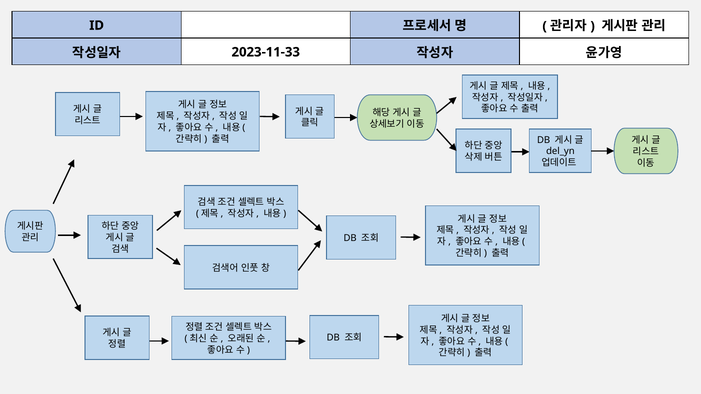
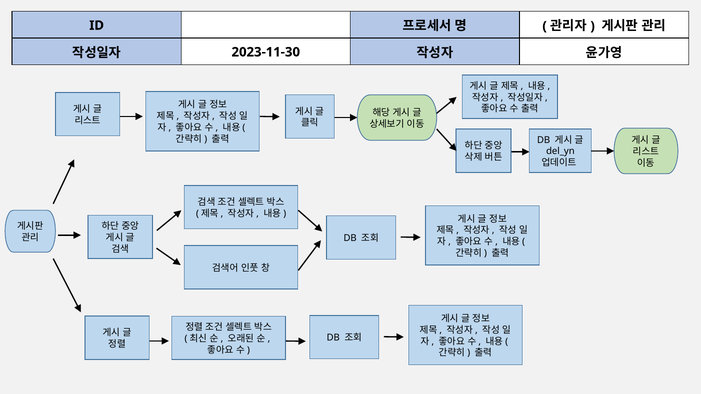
2023-11-33: 2023-11-33 -> 2023-11-30 (266, 52)
